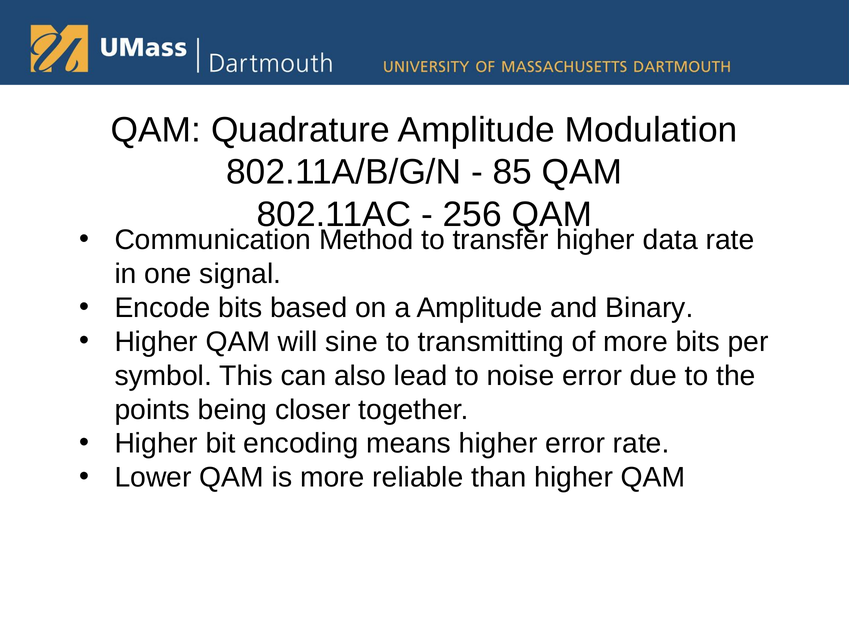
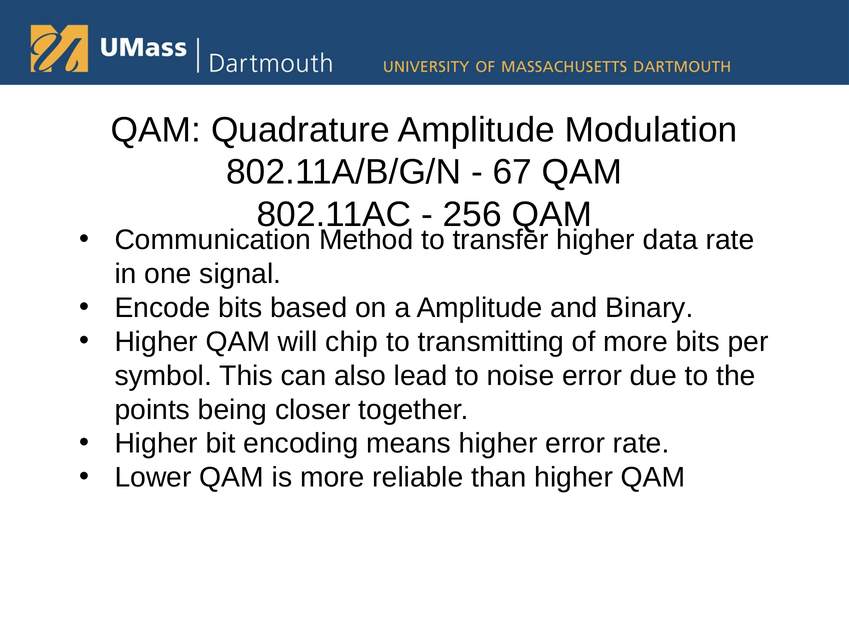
85: 85 -> 67 (512, 172)
sine: sine -> chip (352, 342)
